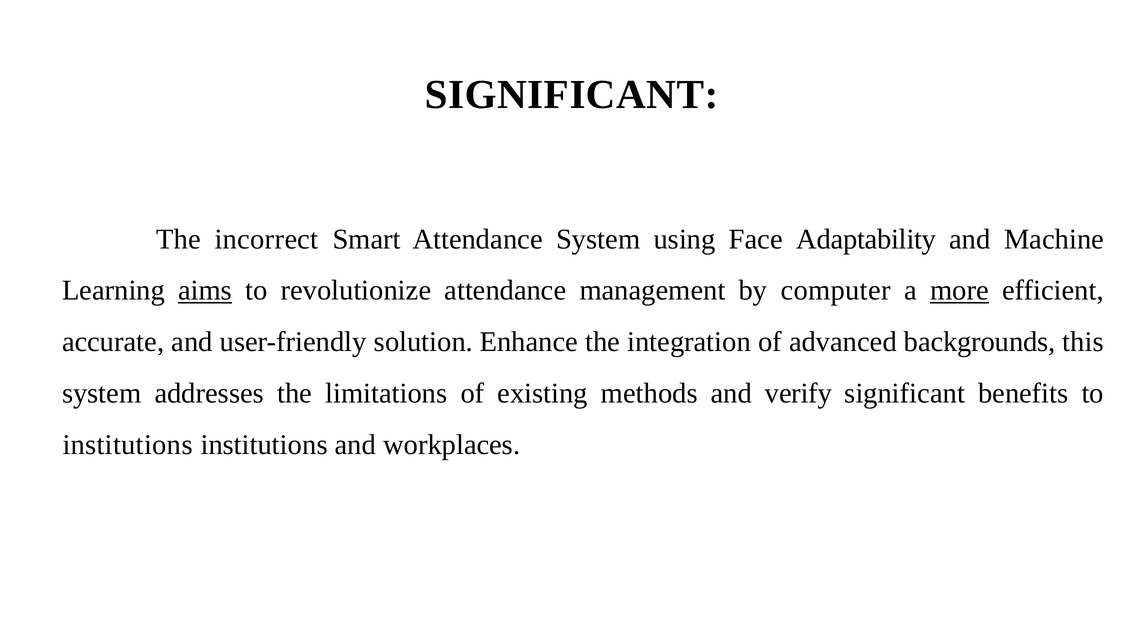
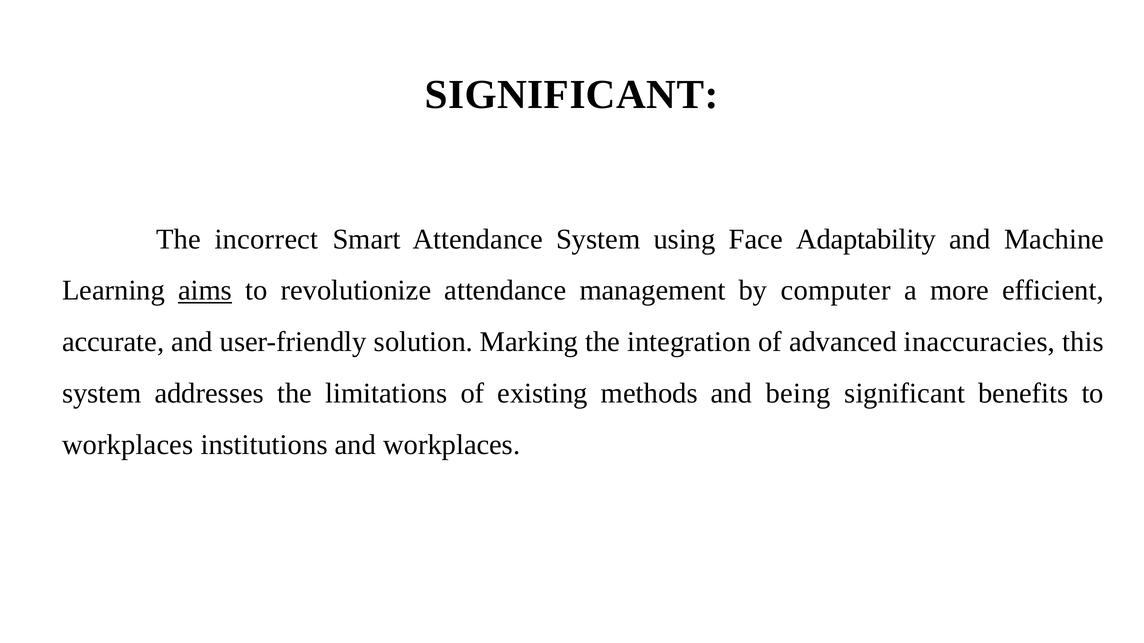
more underline: present -> none (960, 291)
Enhance: Enhance -> Marking (529, 342)
backgrounds: backgrounds -> inaccuracies (980, 342)
verify: verify -> being (798, 394)
institutions: institutions -> workplaces (128, 445)
